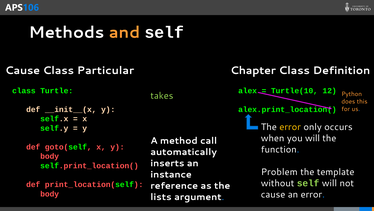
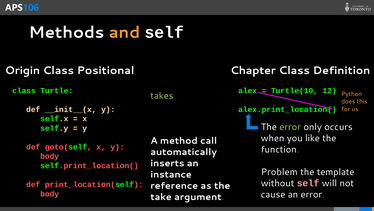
Cause: Cause -> Origin (23, 70)
Class Particular: Particular -> Positional (106, 70)
error colour: yellow -> light green (290, 127)
you will: will -> like (313, 138)
self colour: light green -> pink (308, 183)
lists: lists -> take (161, 196)
